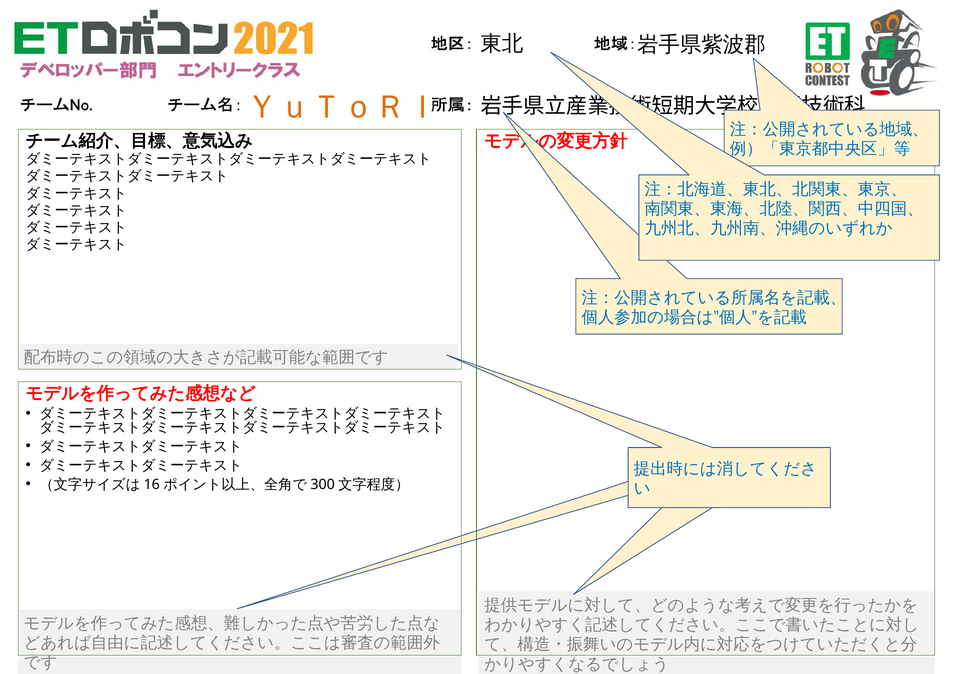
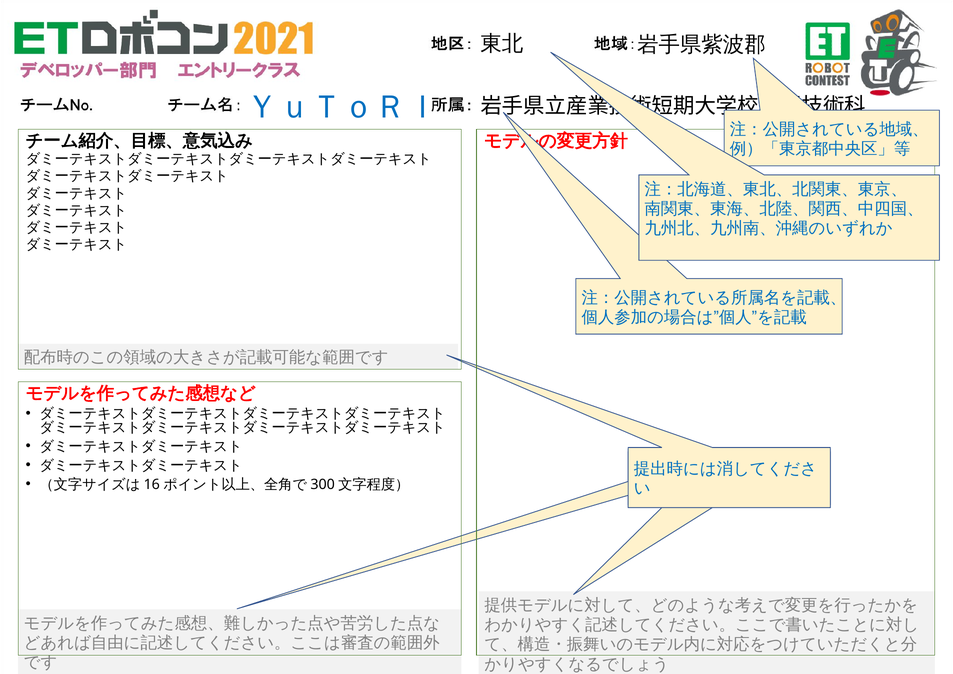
ＹｕＴｏＲＩ colour: orange -> blue (343, 107)
